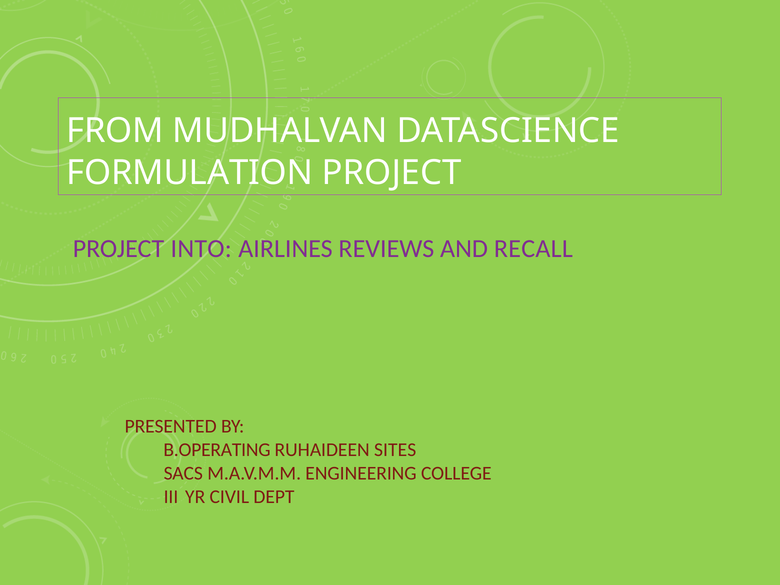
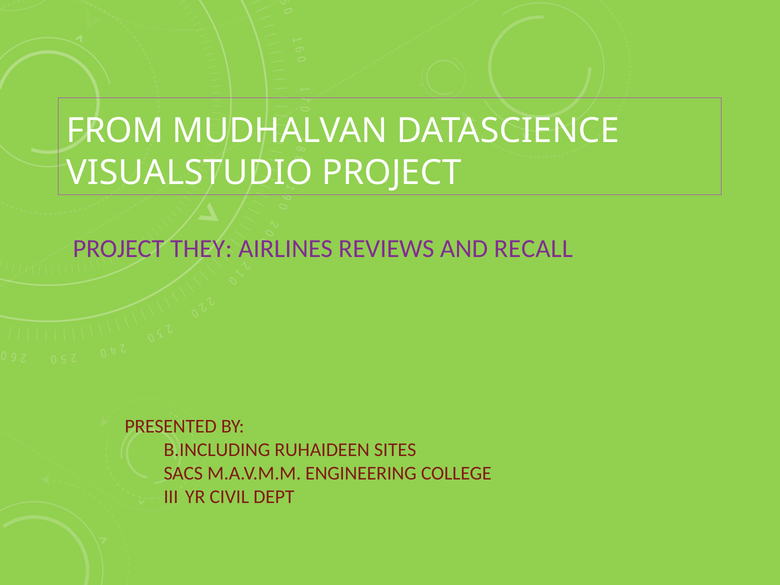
FORMULATION: FORMULATION -> VISUALSTUDIO (190, 173)
INTO: INTO -> THEY (201, 249)
B.OPERATING: B.OPERATING -> B.INCLUDING (217, 450)
